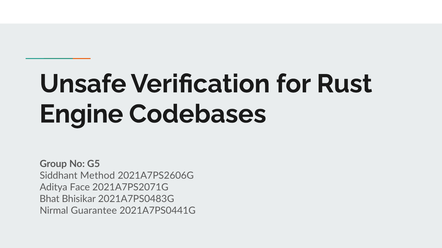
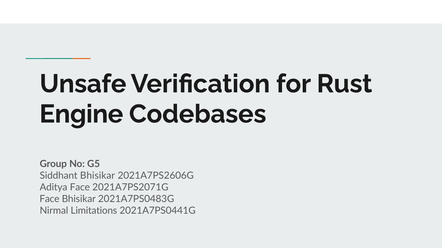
Siddhant Method: Method -> Bhisikar (98, 176)
Bhat: Bhat -> Face (50, 199)
Guarantee: Guarantee -> Limitations (94, 211)
